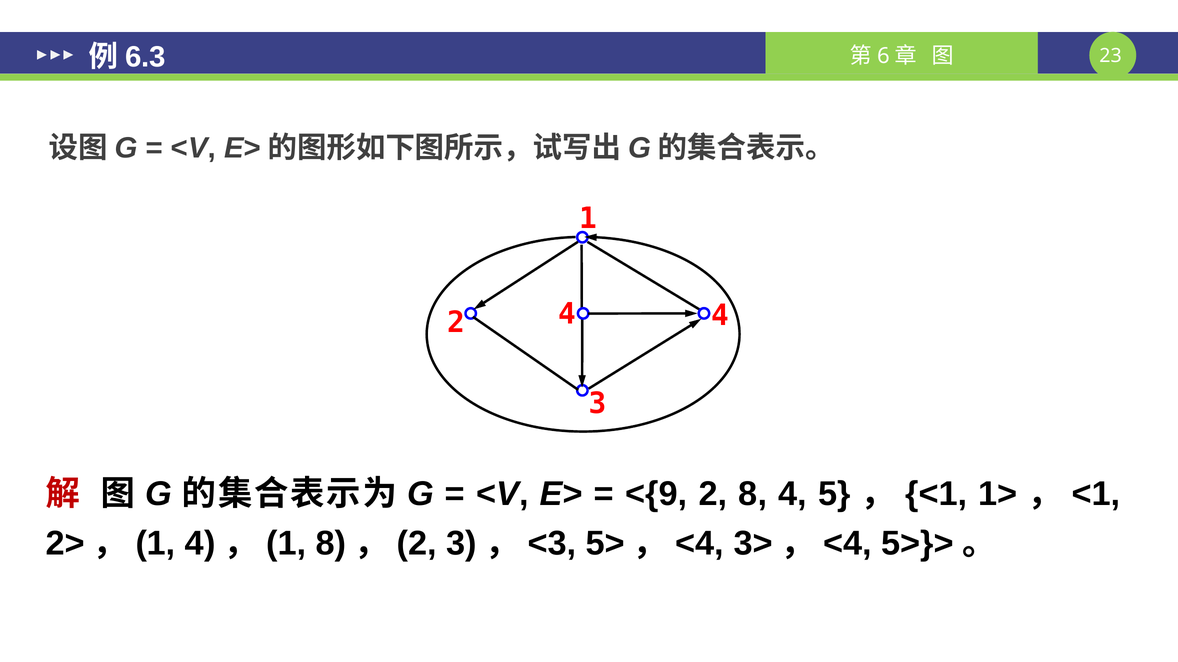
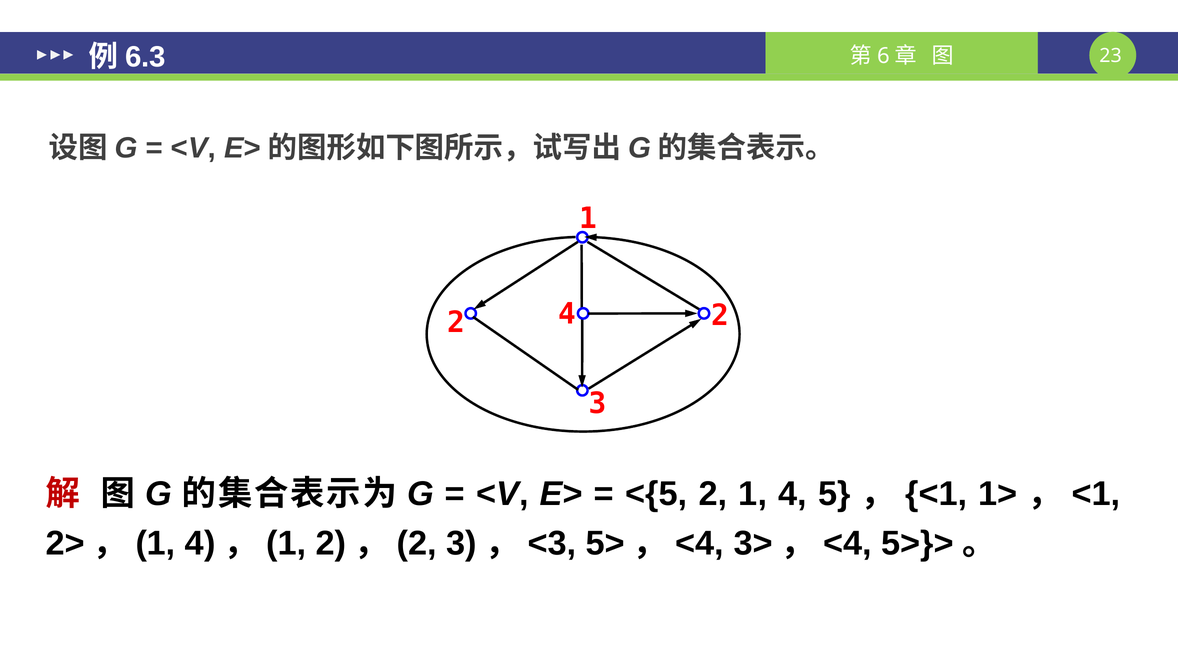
4 4: 4 -> 2 (720, 316)
<{9: <{9 -> <{5 (656, 494)
2 8: 8 -> 1 (753, 494)
8: 8 -> 2 (331, 544)
